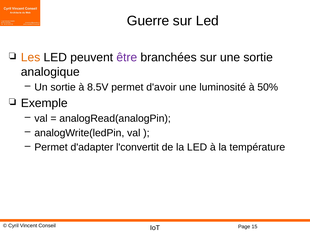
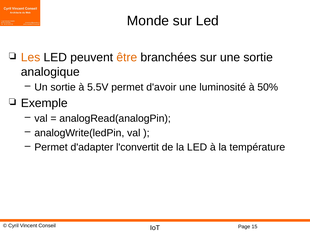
Guerre: Guerre -> Monde (148, 21)
être colour: purple -> orange (127, 58)
8.5V: 8.5V -> 5.5V (98, 87)
